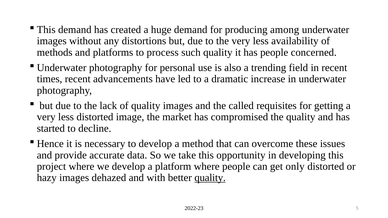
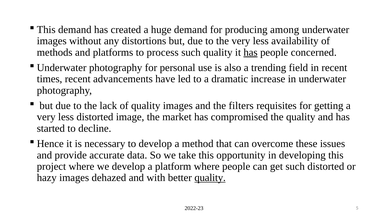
has underline: none -> present (251, 52)
called: called -> filters (241, 106)
get only: only -> such (295, 167)
